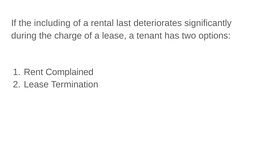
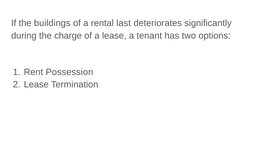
including: including -> buildings (52, 23)
Complained: Complained -> Possession (69, 72)
